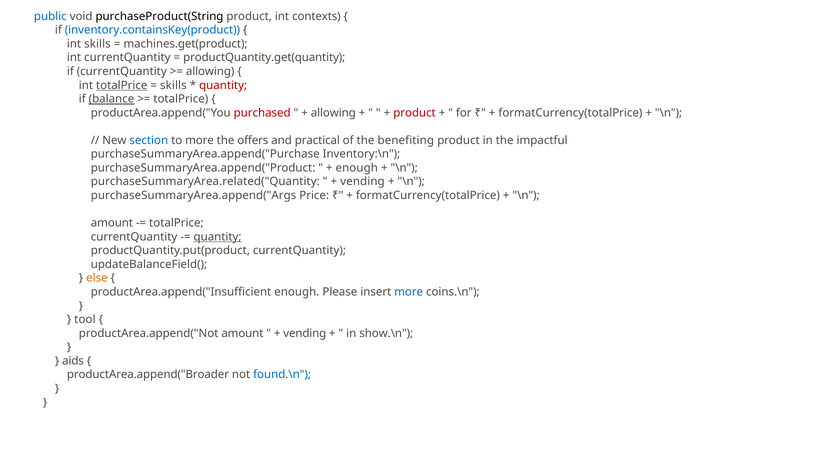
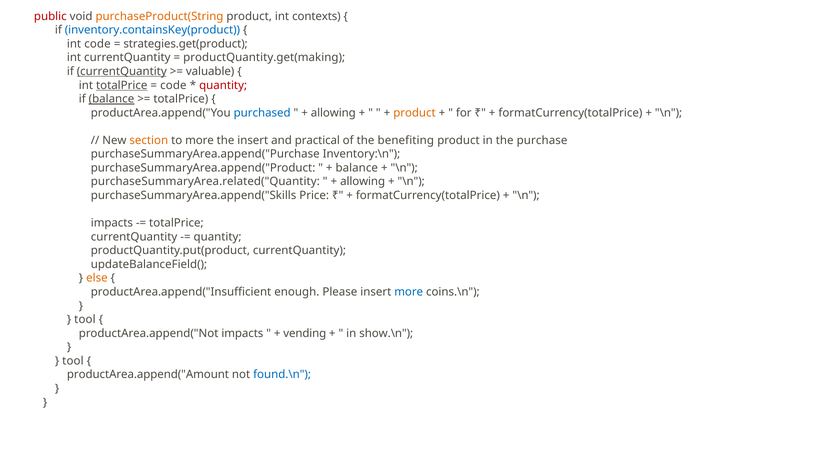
public colour: blue -> red (50, 16)
purchaseProduct(String colour: black -> orange (159, 16)
int skills: skills -> code (97, 44)
machines.get(product: machines.get(product -> strategies.get(product (186, 44)
productQuantity.get(quantity: productQuantity.get(quantity -> productQuantity.get(making (264, 58)
currentQuantity underline: none -> present (122, 71)
allowing: allowing -> valuable (210, 71)
skills: skills -> code (173, 85)
purchased colour: red -> blue (262, 113)
product colour: red -> orange (414, 113)
section colour: blue -> orange (149, 140)
the offers: offers -> insert (253, 140)
impactful: impactful -> purchase (542, 140)
enough: enough -> balance (357, 168)
vending: vending -> allowing (363, 182)
purchaseSummaryArea.append("Args: purchaseSummaryArea.append("Args -> purchaseSummaryArea.append("Skills (194, 196)
amount: amount -> impacts (112, 223)
quantity underline: present -> none (218, 237)
productArea.append("Not amount: amount -> impacts (242, 333)
aids: aids -> tool (73, 361)
productArea.append("Broader: productArea.append("Broader -> productArea.append("Amount (148, 375)
